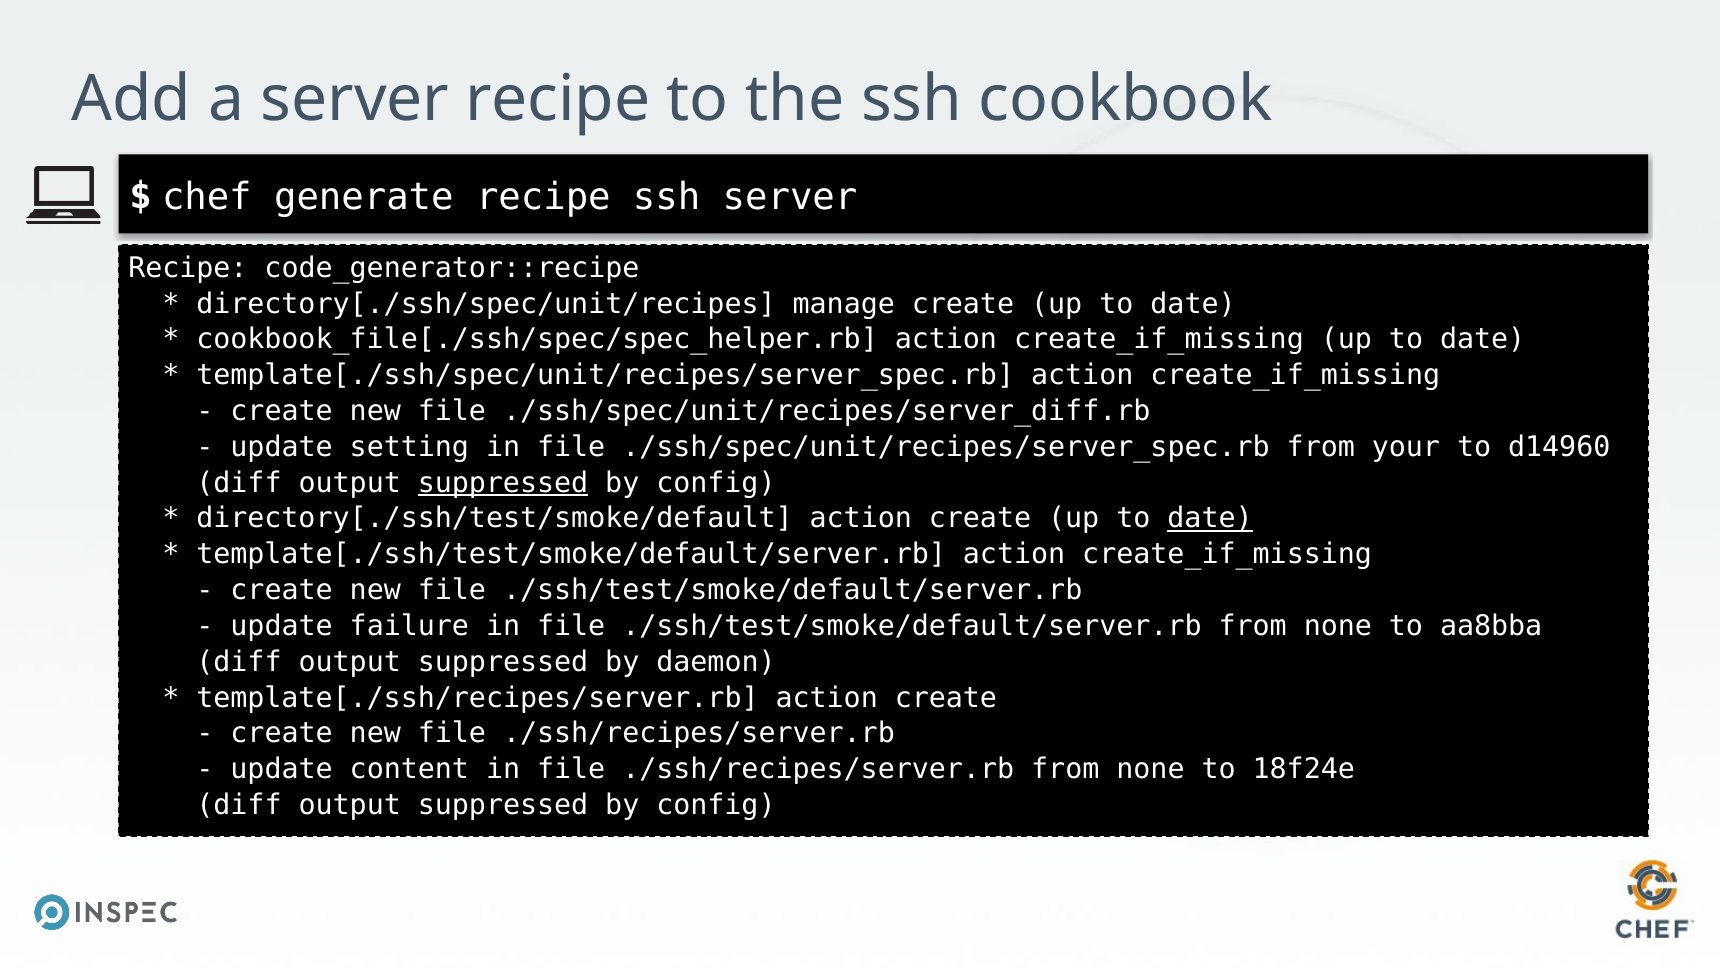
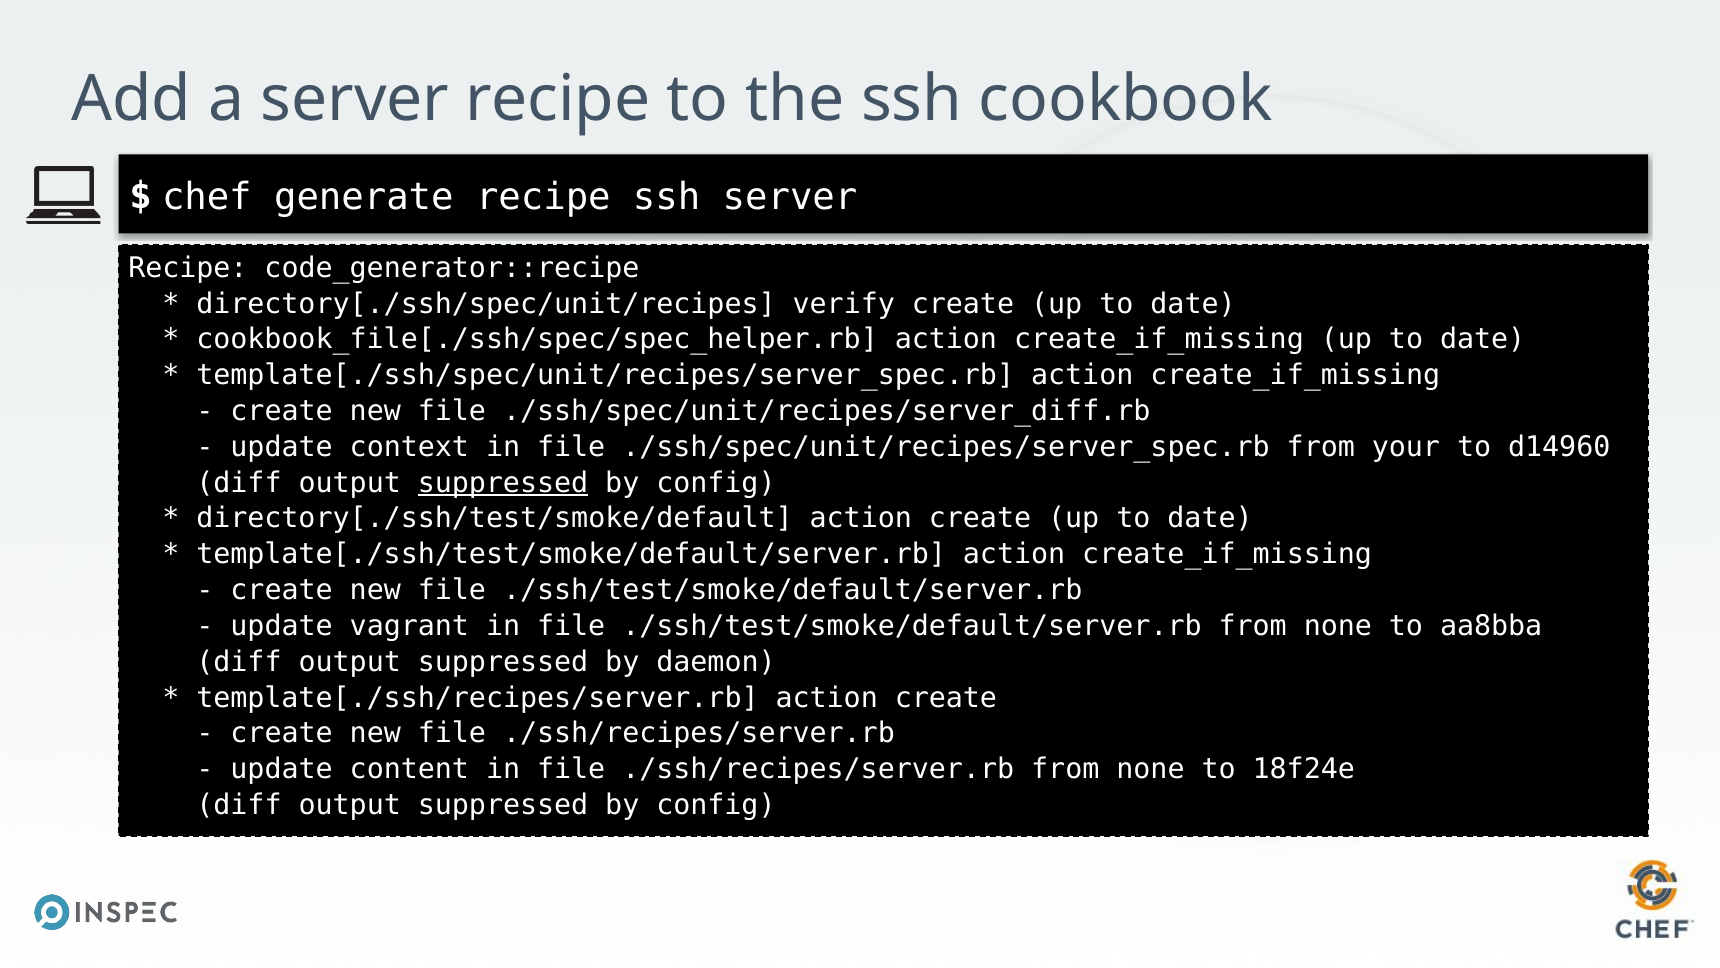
manage: manage -> verify (844, 304)
setting: setting -> context (409, 447)
date underline: present -> none (1210, 518)
failure: failure -> vagrant (409, 626)
